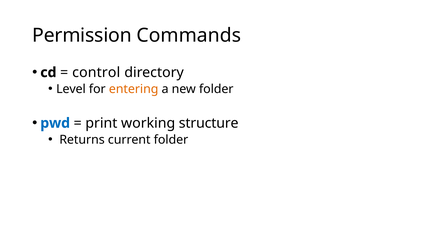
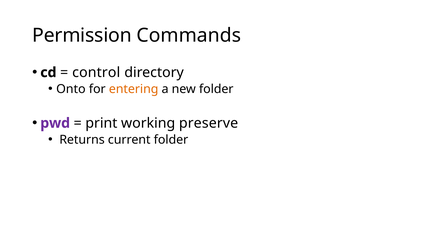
Level: Level -> Onto (71, 89)
pwd colour: blue -> purple (55, 123)
structure: structure -> preserve (209, 123)
